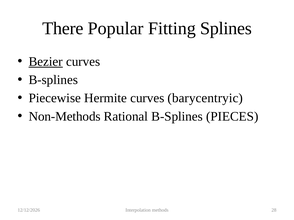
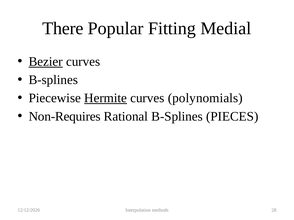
Splines: Splines -> Medial (226, 28)
Hermite underline: none -> present (106, 98)
barycentryic: barycentryic -> polynomials (205, 98)
Non-Methods: Non-Methods -> Non-Requires (65, 117)
